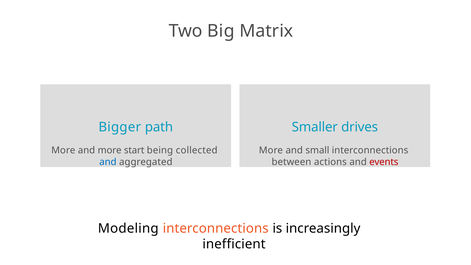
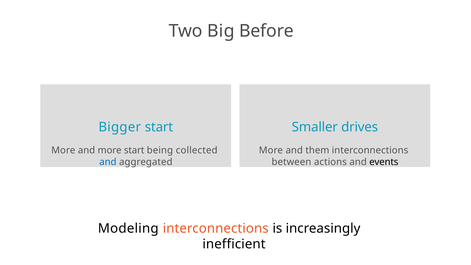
Matrix: Matrix -> Before (267, 31)
Bigger path: path -> start (159, 127)
small: small -> them (317, 150)
events colour: red -> black (384, 162)
